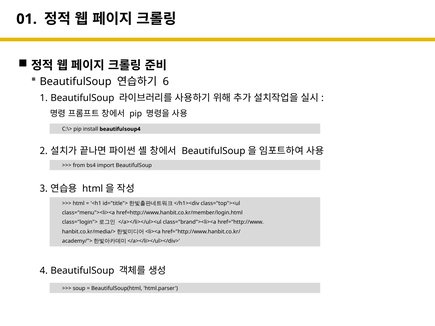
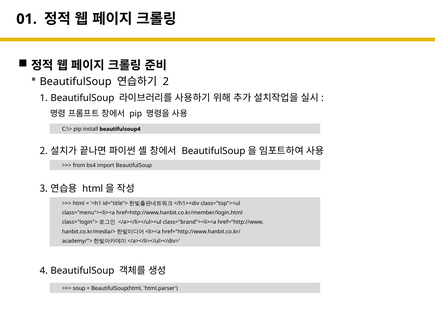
6: 6 -> 2 (166, 81)
